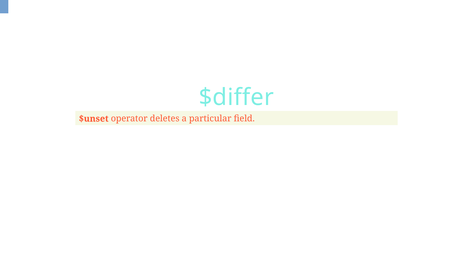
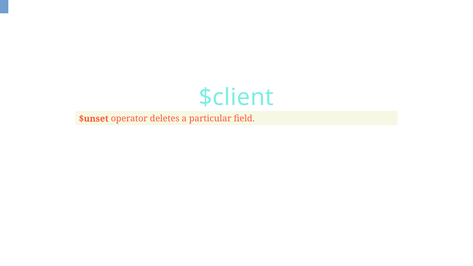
$differ: $differ -> $client (236, 97)
